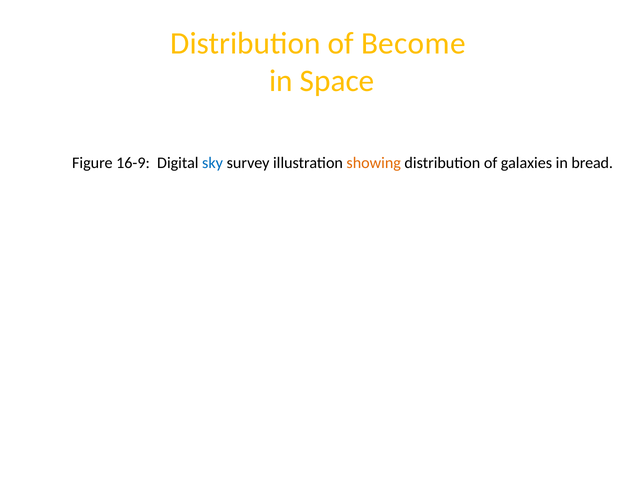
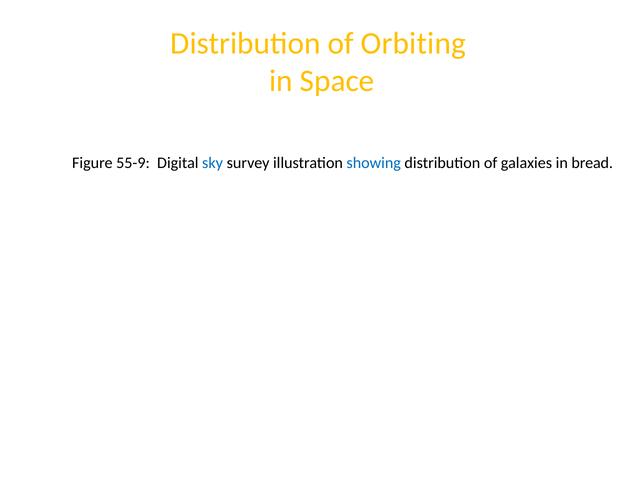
Become: Become -> Orbiting (413, 44)
16-9: 16-9 -> 55-9 (133, 163)
showing colour: orange -> blue (374, 163)
